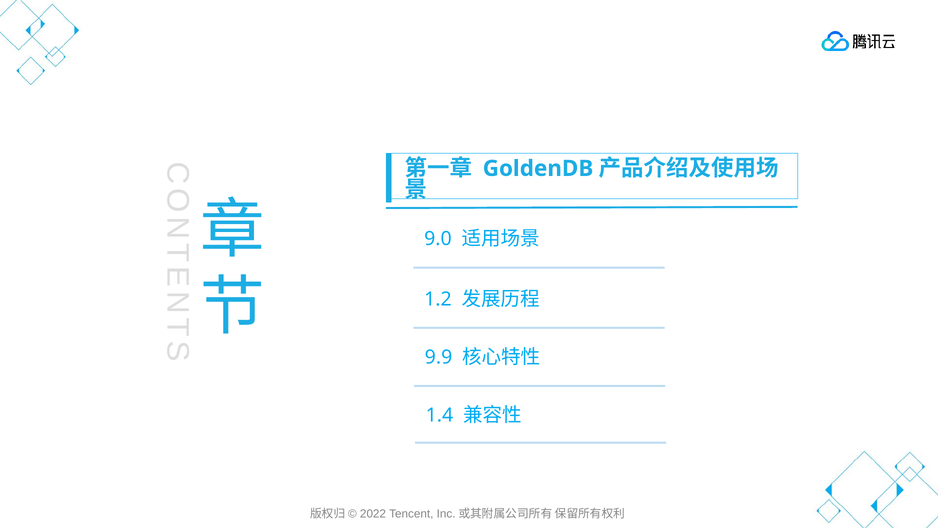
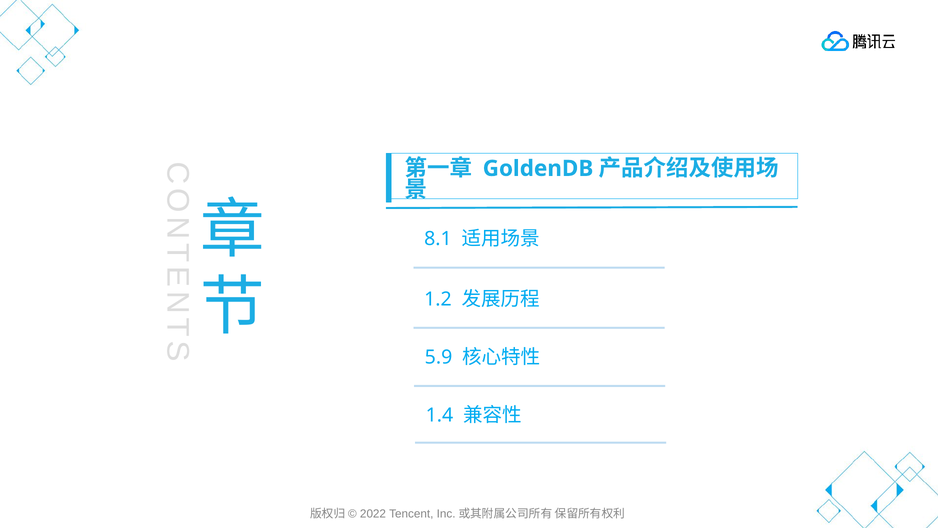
9.0: 9.0 -> 8.1 (438, 239)
9.9: 9.9 -> 5.9 (439, 357)
